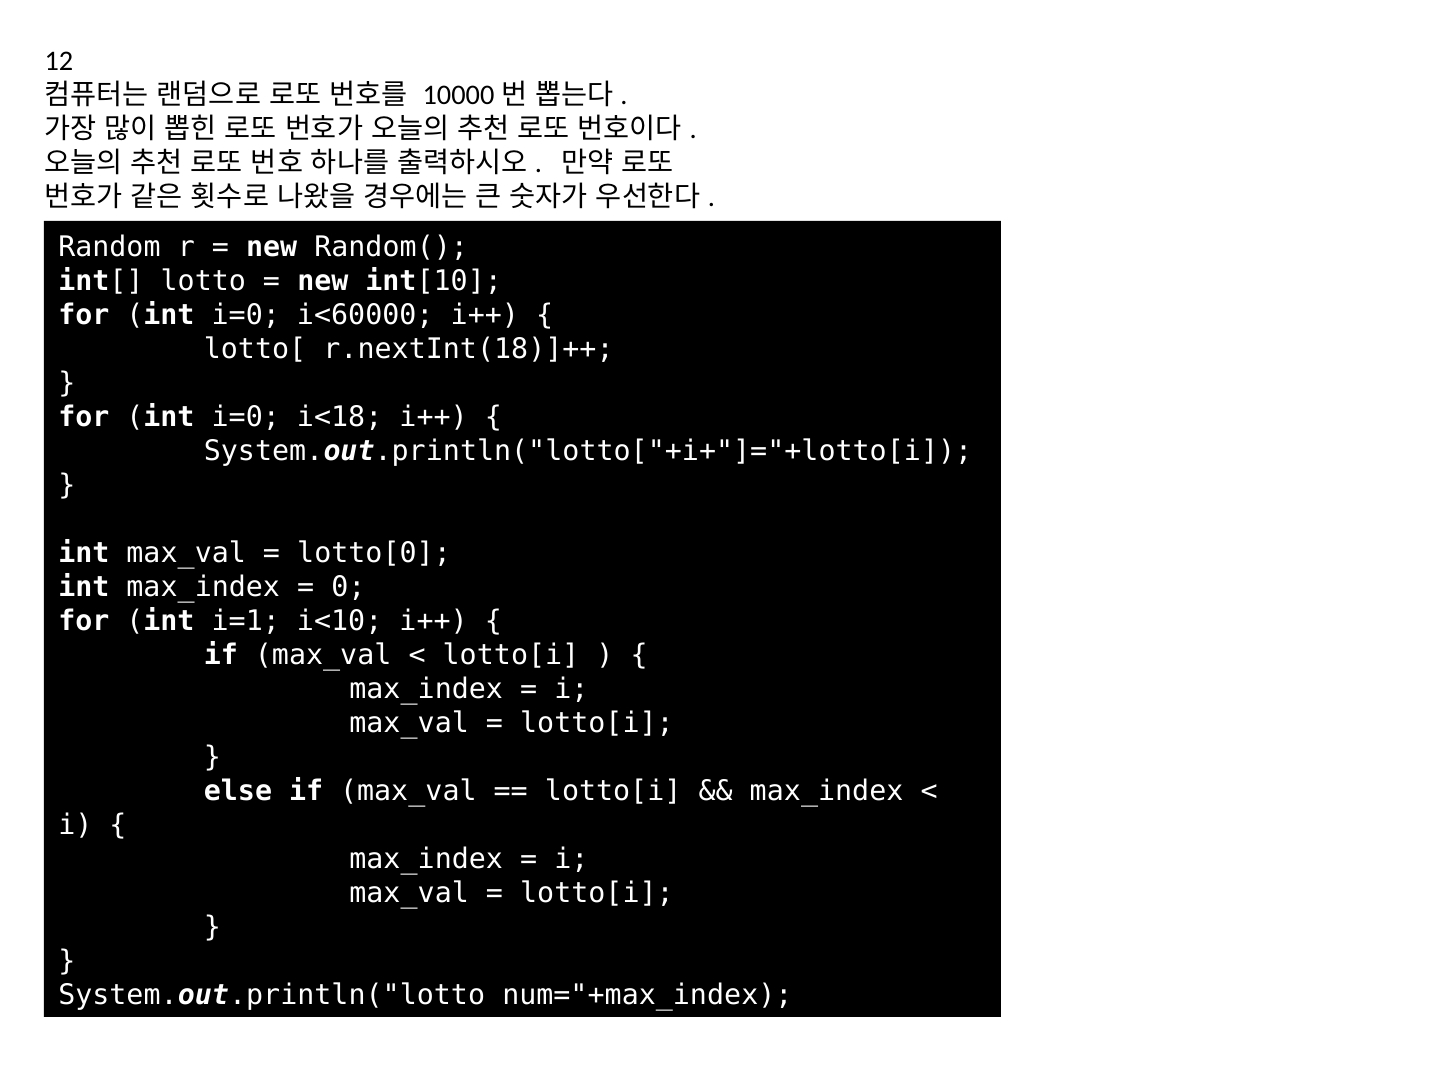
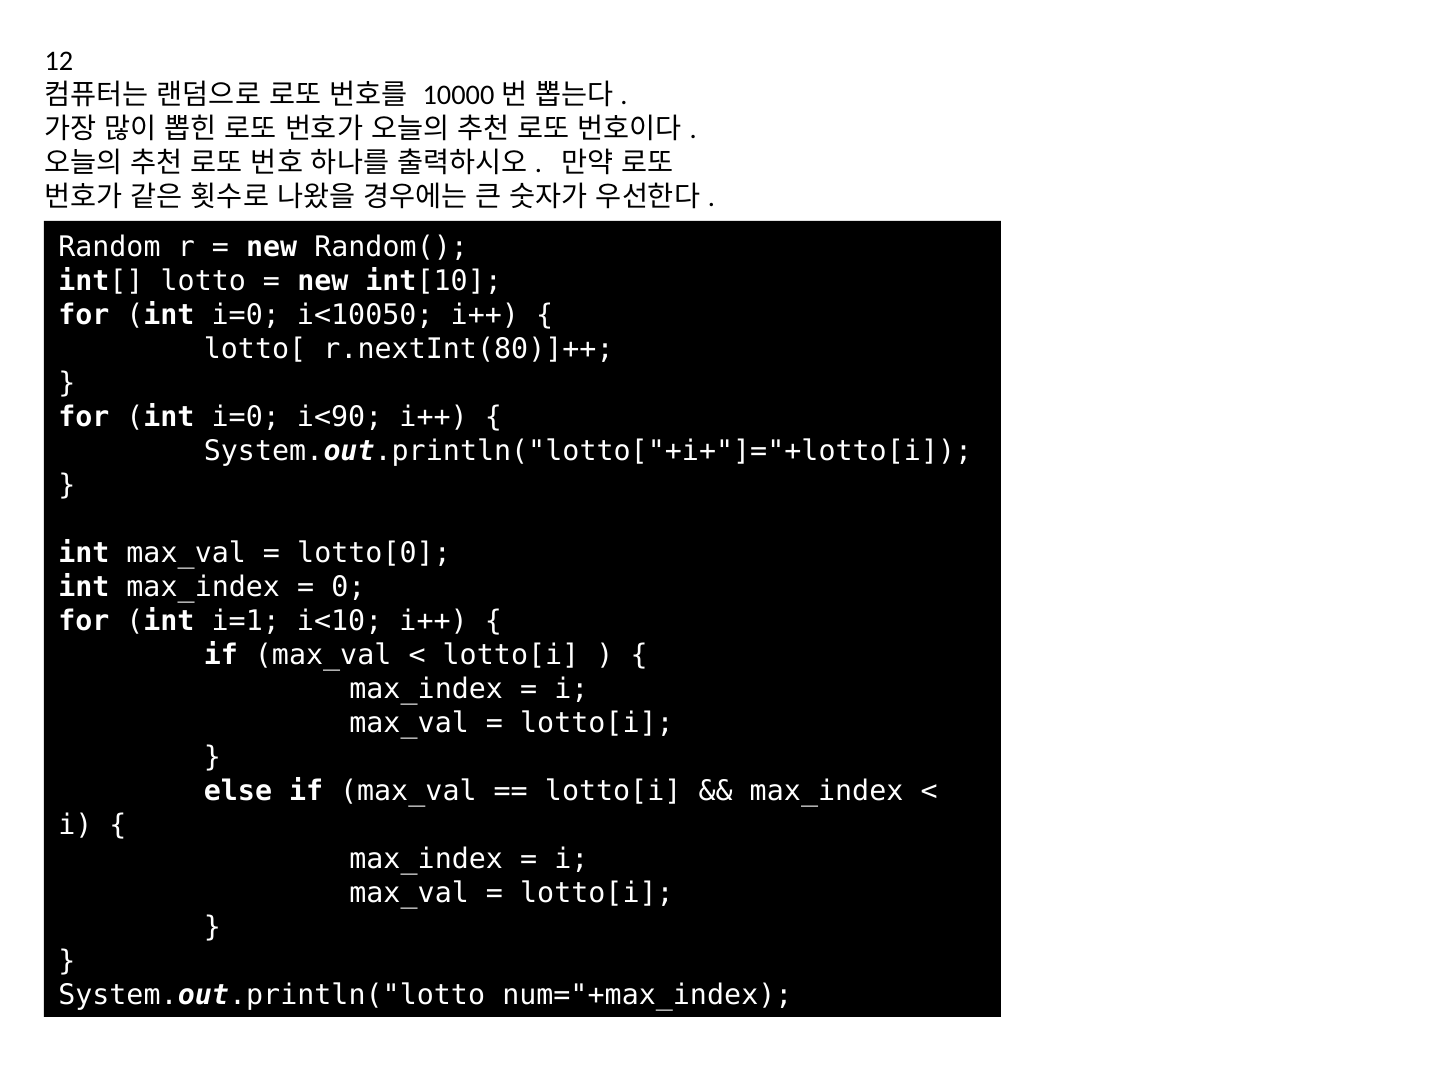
i<60000: i<60000 -> i<10050 (365, 315)
r.nextInt(18)]++: r.nextInt(18)]++ -> r.nextInt(80)]++ (468, 349)
i<18: i<18 -> i<90 (340, 417)
